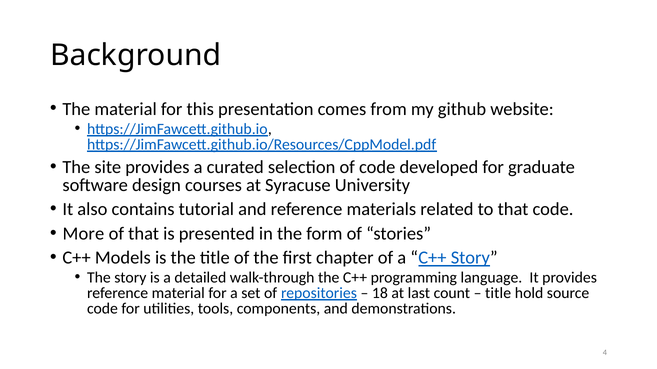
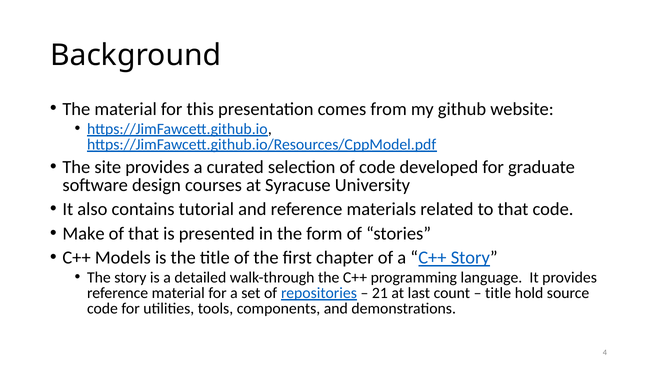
More: More -> Make (83, 234)
18: 18 -> 21 (380, 294)
